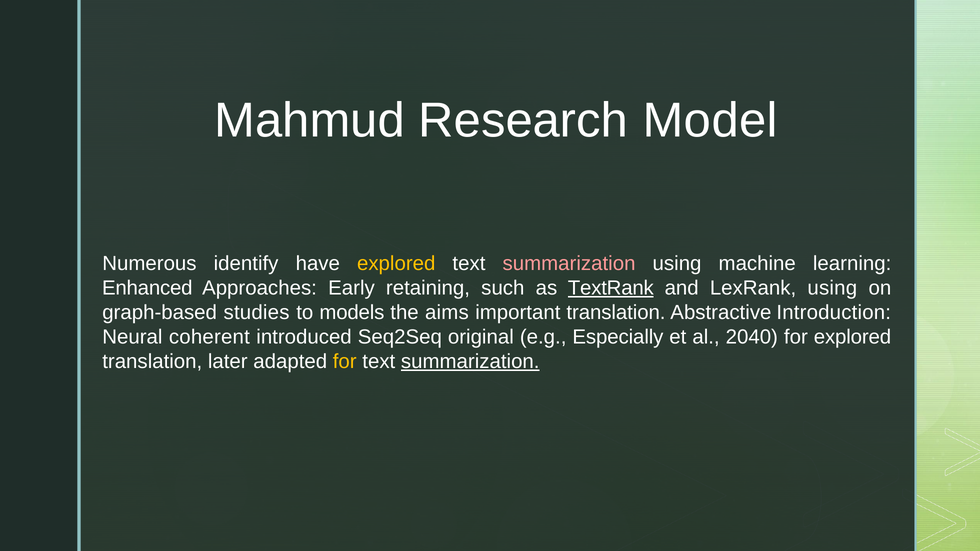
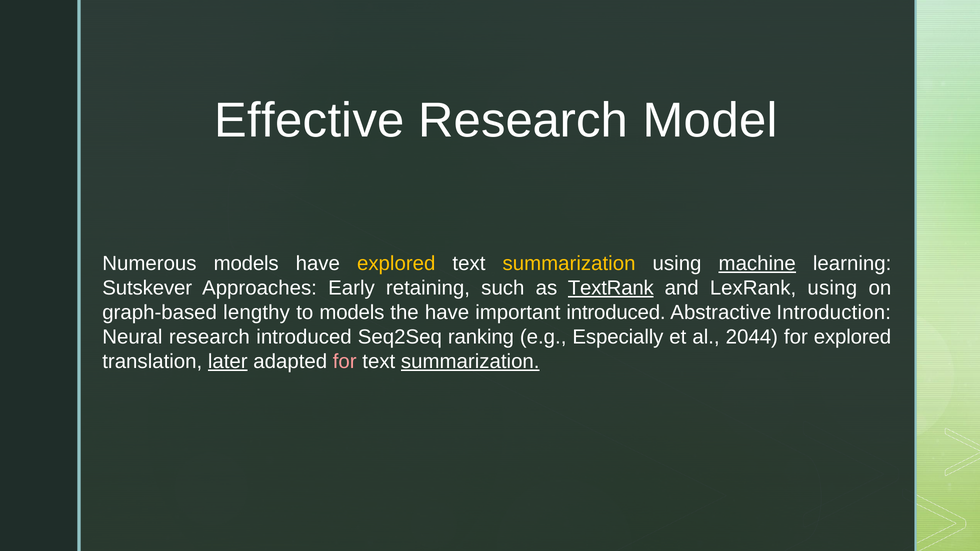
Mahmud: Mahmud -> Effective (310, 121)
Numerous identify: identify -> models (246, 264)
summarization colour: pink -> yellow (569, 264)
machine underline: none -> present (757, 264)
Enhanced: Enhanced -> Sutskever (147, 288)
studies: studies -> lengthy (257, 313)
the aims: aims -> have (447, 313)
important translation: translation -> introduced (616, 313)
Neural coherent: coherent -> research (209, 337)
original: original -> ranking (481, 337)
2040: 2040 -> 2044 (752, 337)
later underline: none -> present (228, 362)
for colour: yellow -> pink (345, 362)
